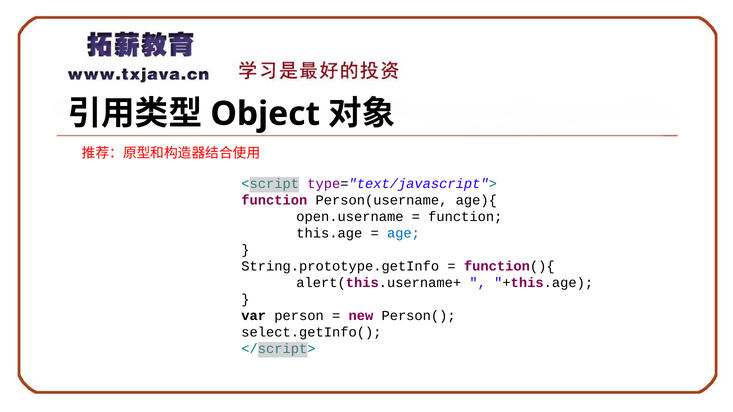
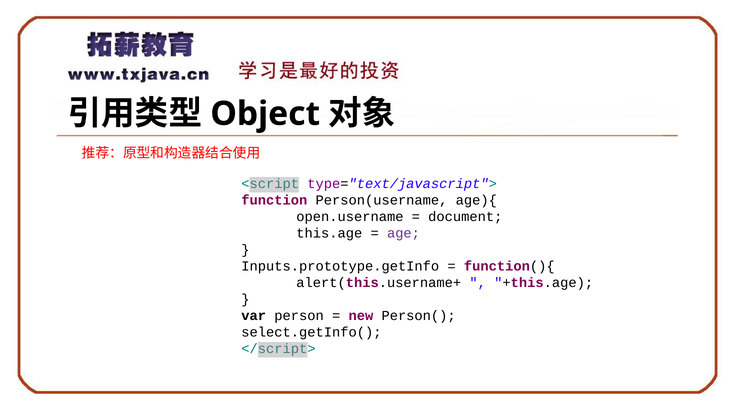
function: function -> document (465, 217)
age colour: blue -> purple (403, 234)
String.prototype.getInfo: String.prototype.getInfo -> Inputs.prototype.getInfo (340, 267)
